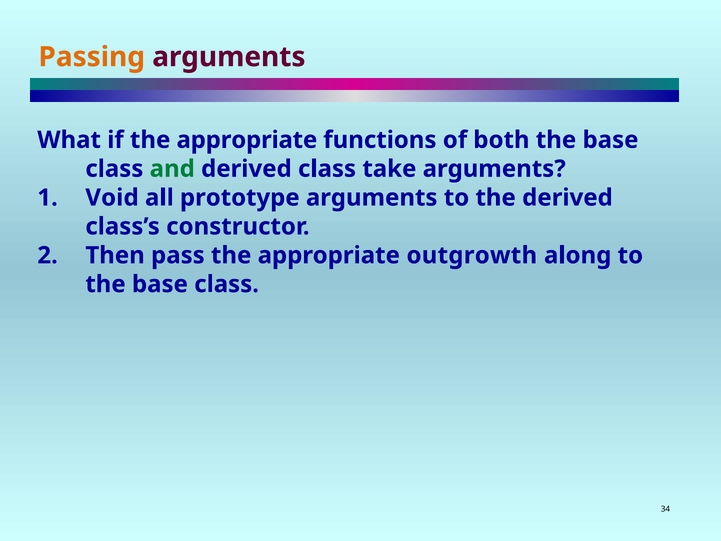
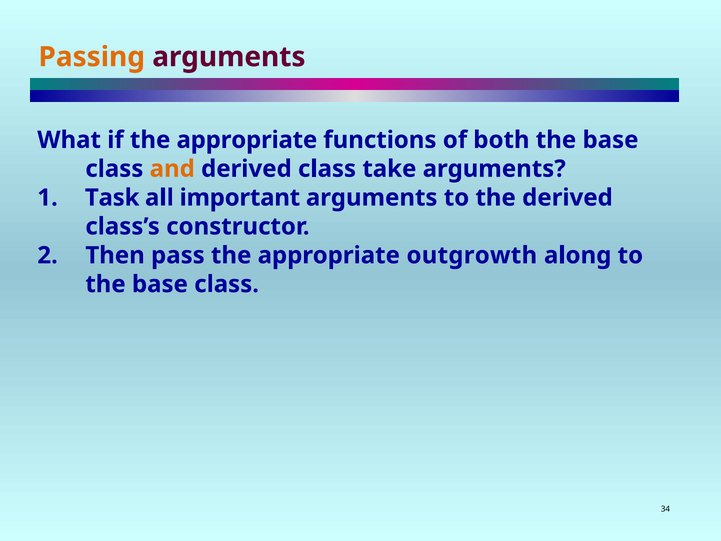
and colour: green -> orange (172, 169)
Void: Void -> Task (112, 198)
prototype: prototype -> important (240, 198)
